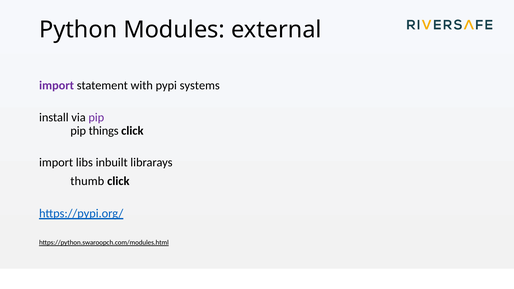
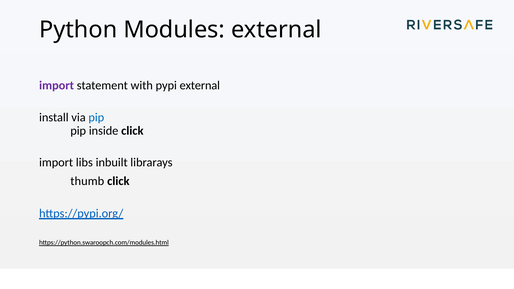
pypi systems: systems -> external (200, 85)
pip colour: purple -> blue (96, 117)
things: things -> inside (104, 131)
